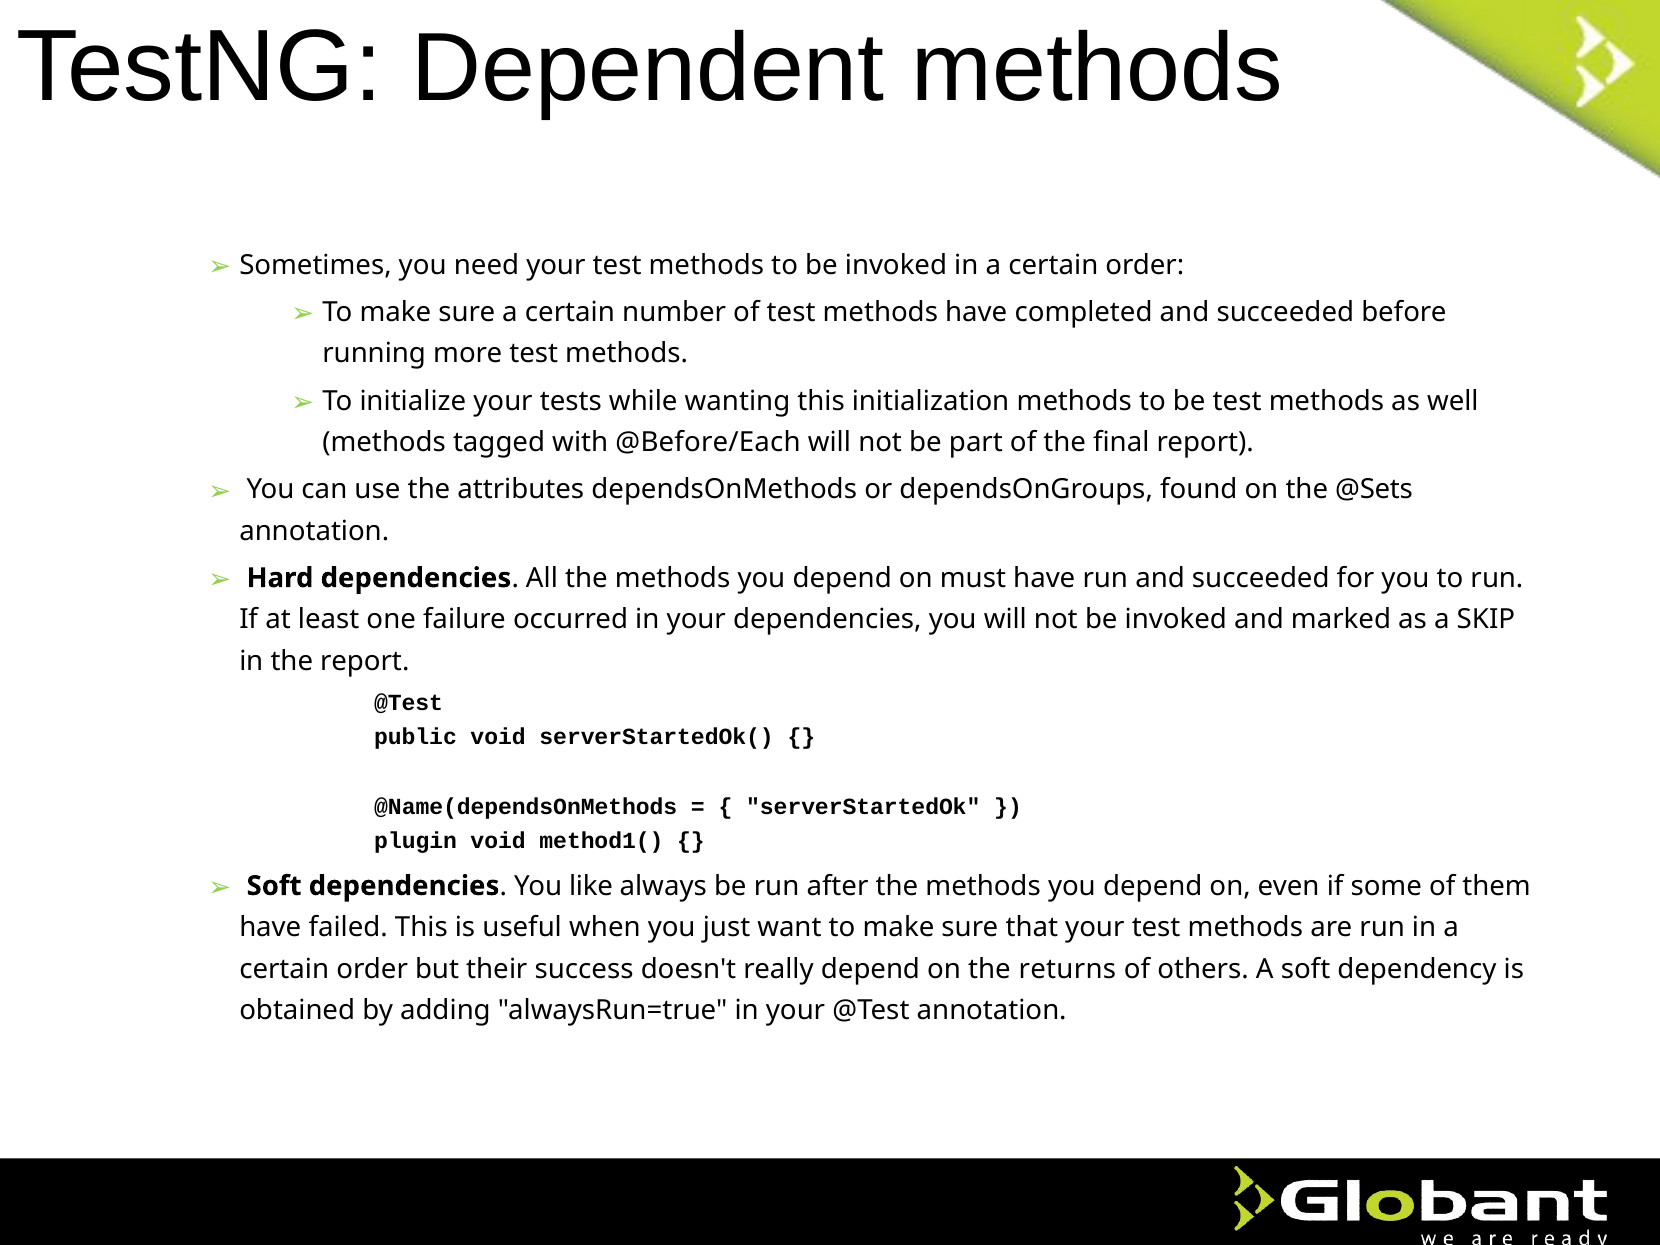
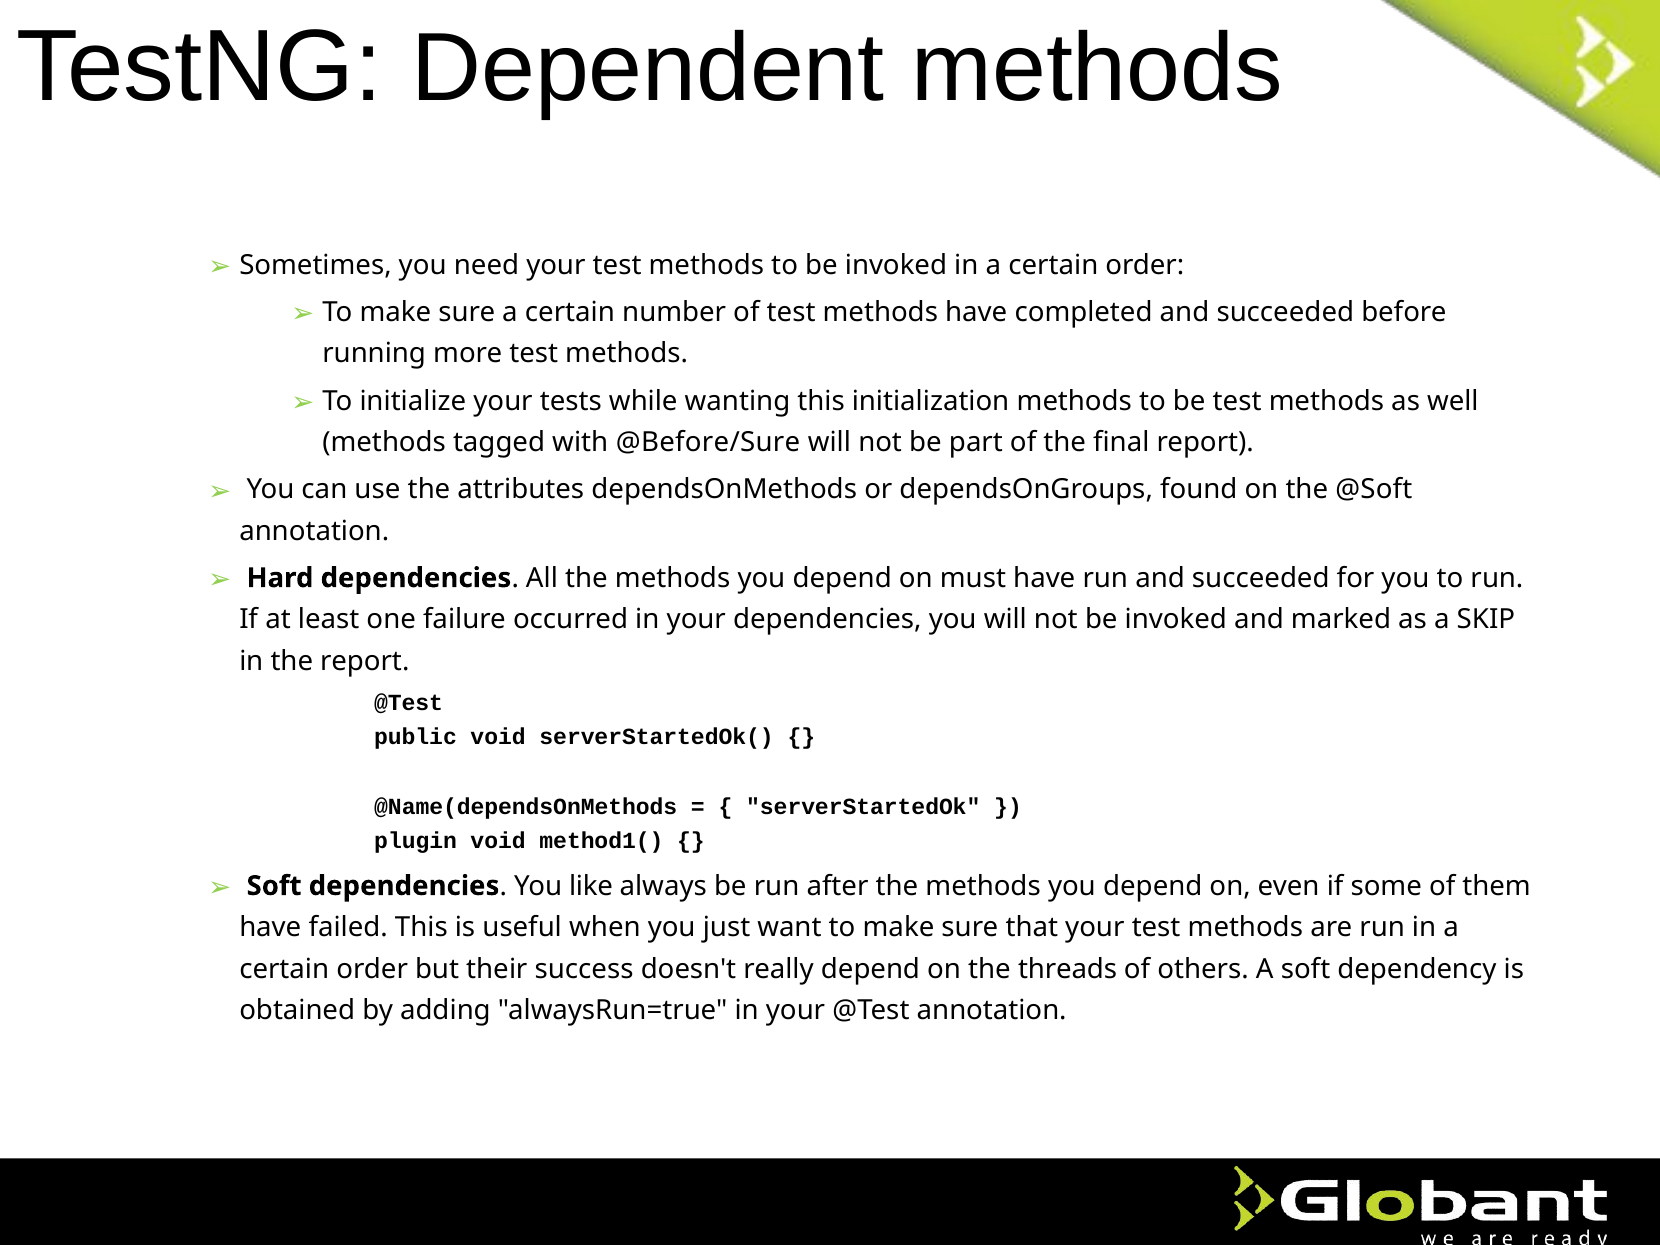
@Before/Each: @Before/Each -> @Before/Sure (708, 442)
@Sets: @Sets -> @Soft (1374, 489)
returns: returns -> threads (1068, 969)
